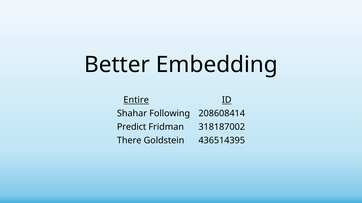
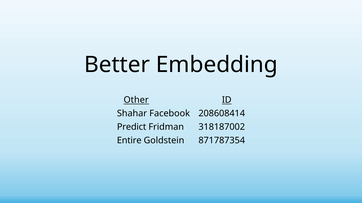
Entire: Entire -> Other (136, 100)
Following: Following -> Facebook (170, 114)
There: There -> Entire (129, 141)
436514395: 436514395 -> 871787354 (222, 141)
